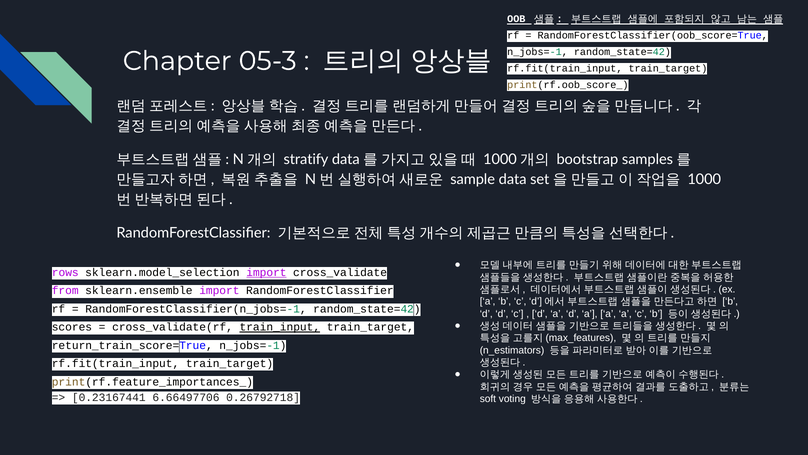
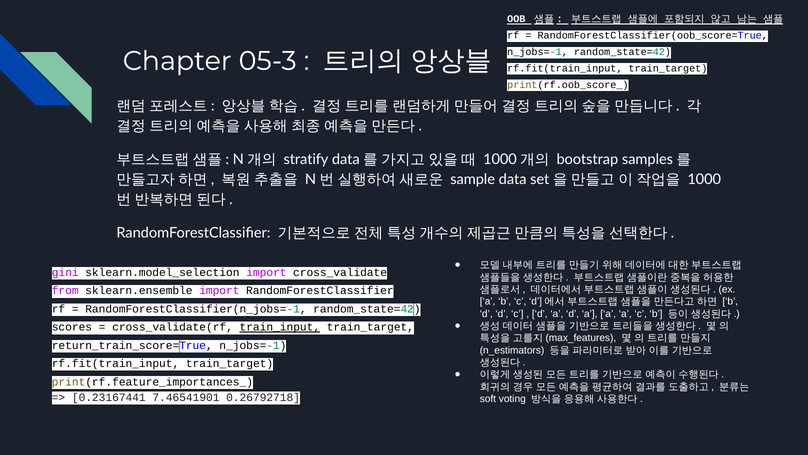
rows: rows -> gini (65, 272)
import underline: present -> none (266, 272)
6.66497706: 6.66497706 -> 7.46541901 (186, 397)
